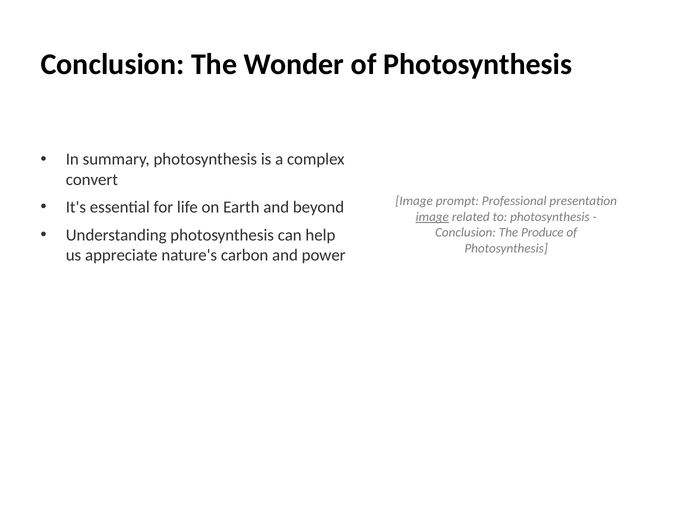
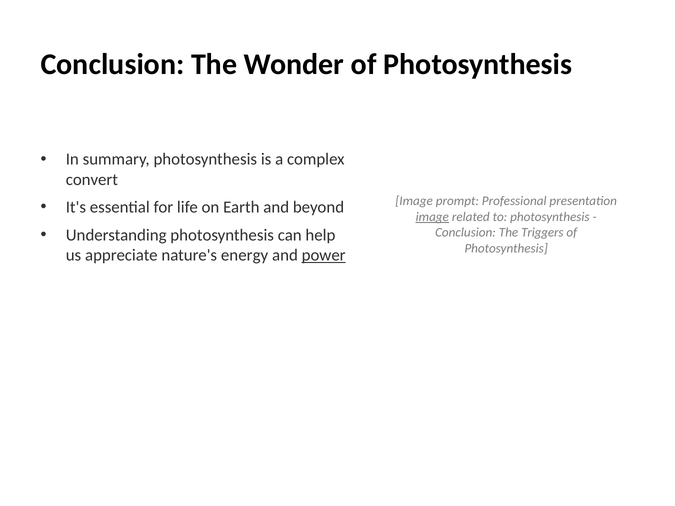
Produce: Produce -> Triggers (542, 233)
carbon: carbon -> energy (245, 255)
power underline: none -> present (324, 255)
